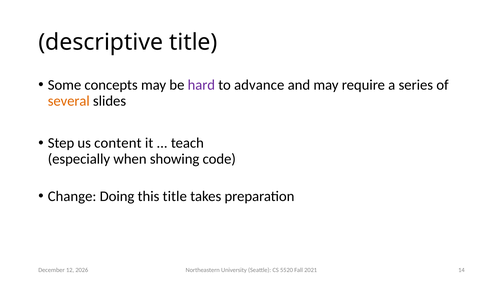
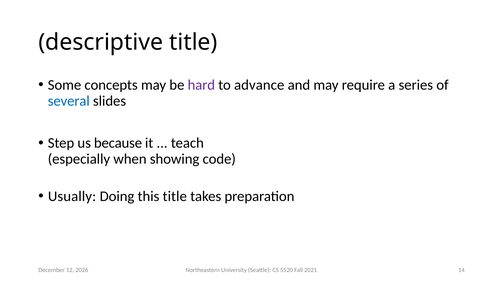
several colour: orange -> blue (69, 101)
content: content -> because (118, 143)
Change: Change -> Usually (72, 196)
